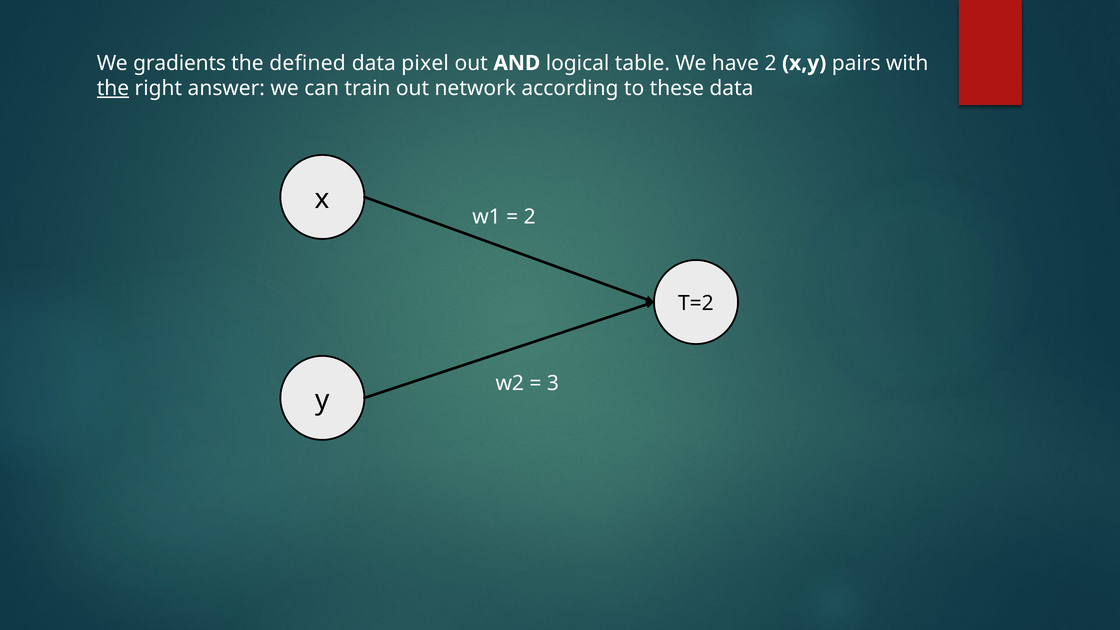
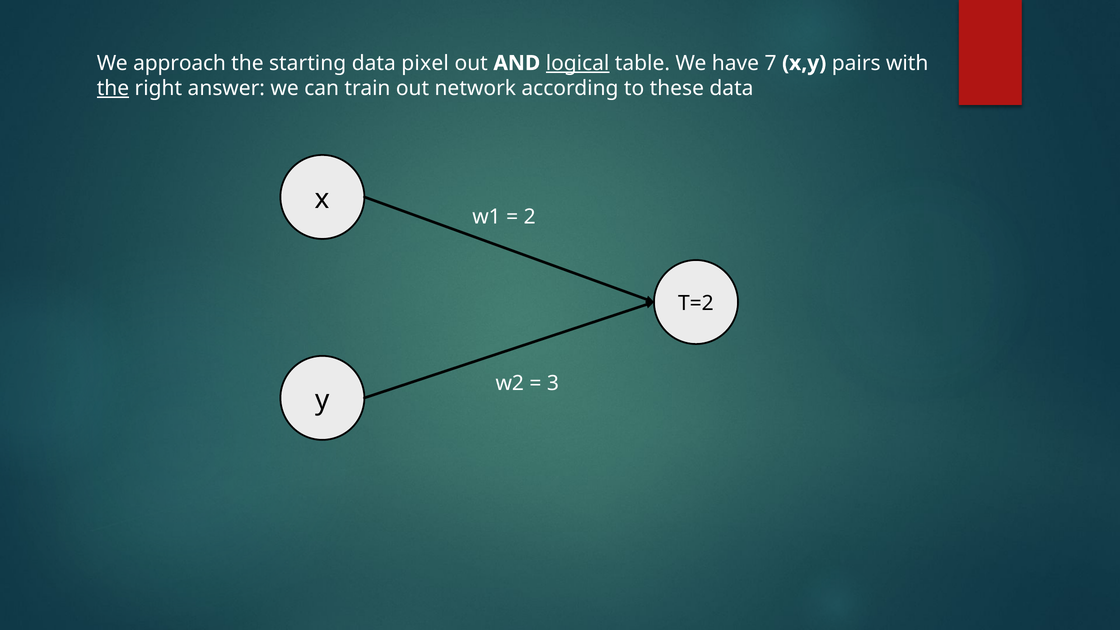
gradients: gradients -> approach (180, 63)
defined: defined -> starting (308, 63)
logical underline: none -> present (578, 63)
have 2: 2 -> 7 (771, 63)
